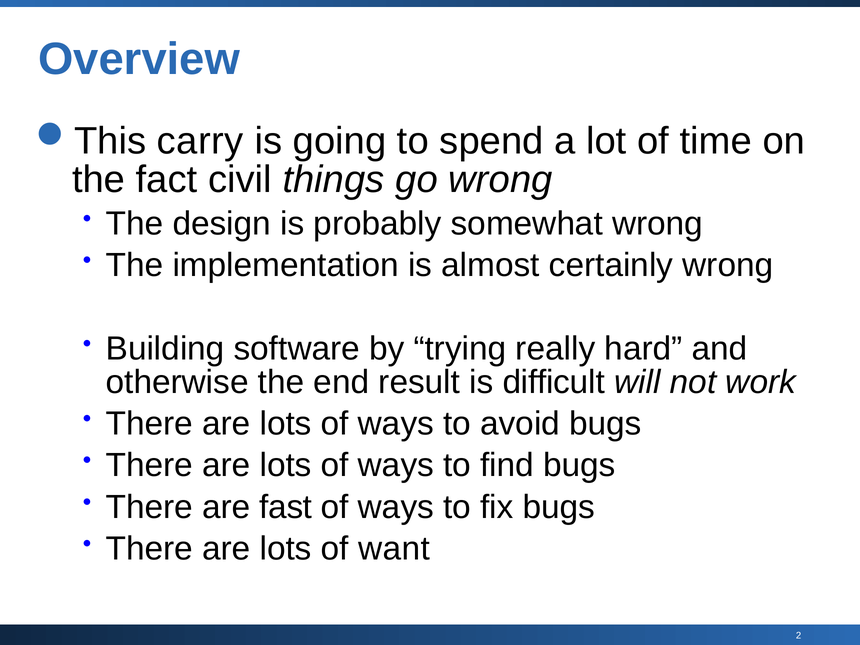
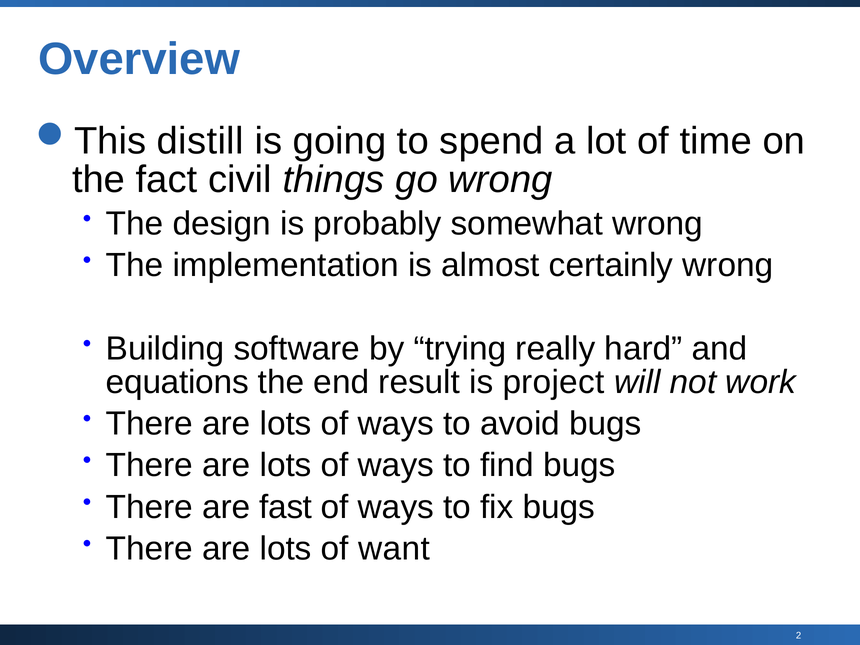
carry: carry -> distill (200, 141)
otherwise: otherwise -> equations (177, 382)
difficult: difficult -> project (553, 382)
